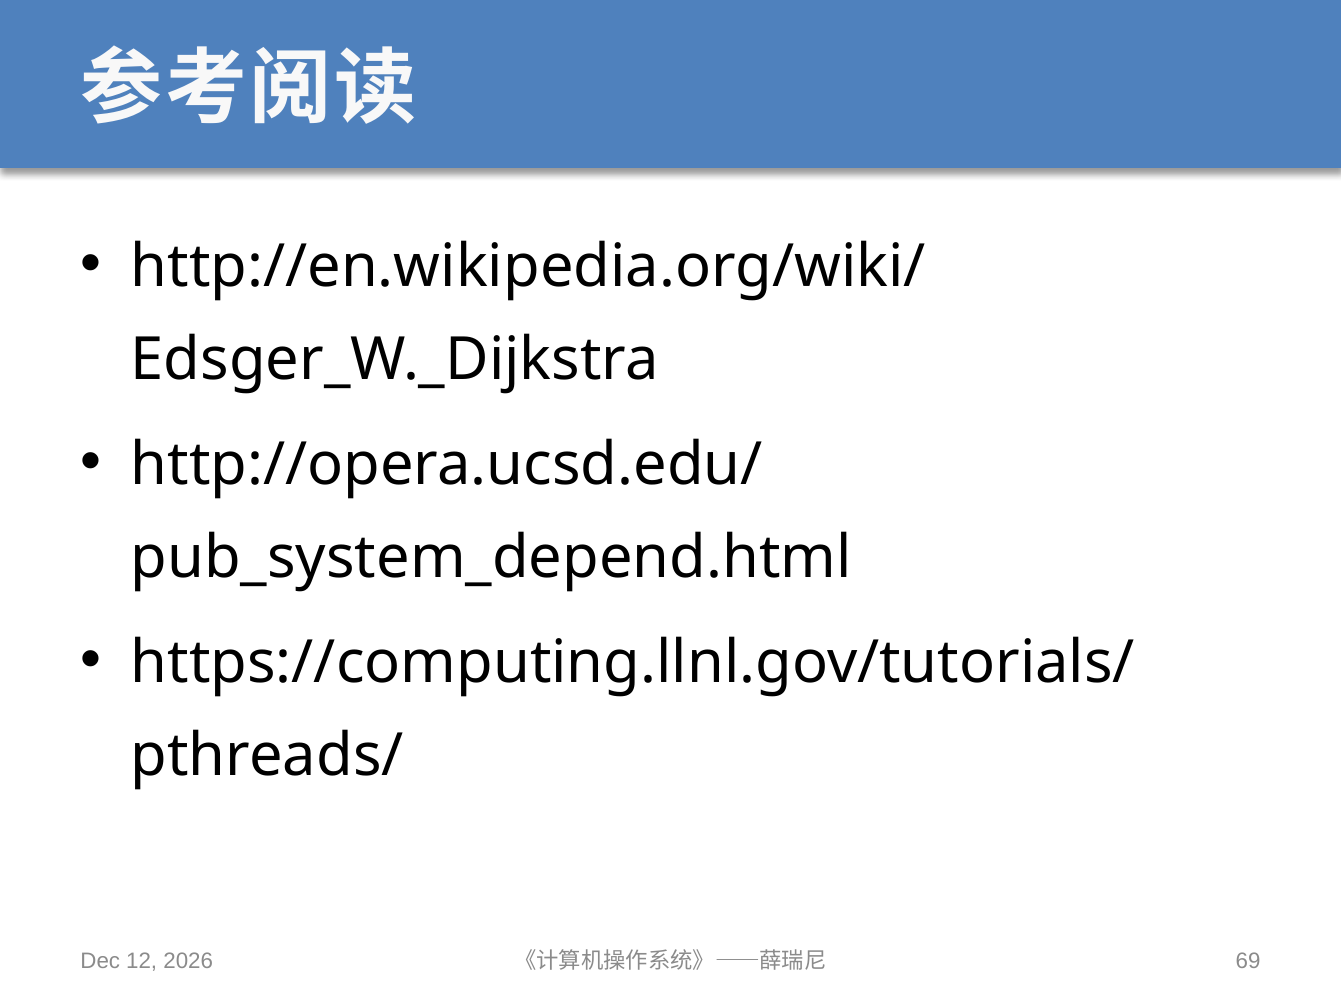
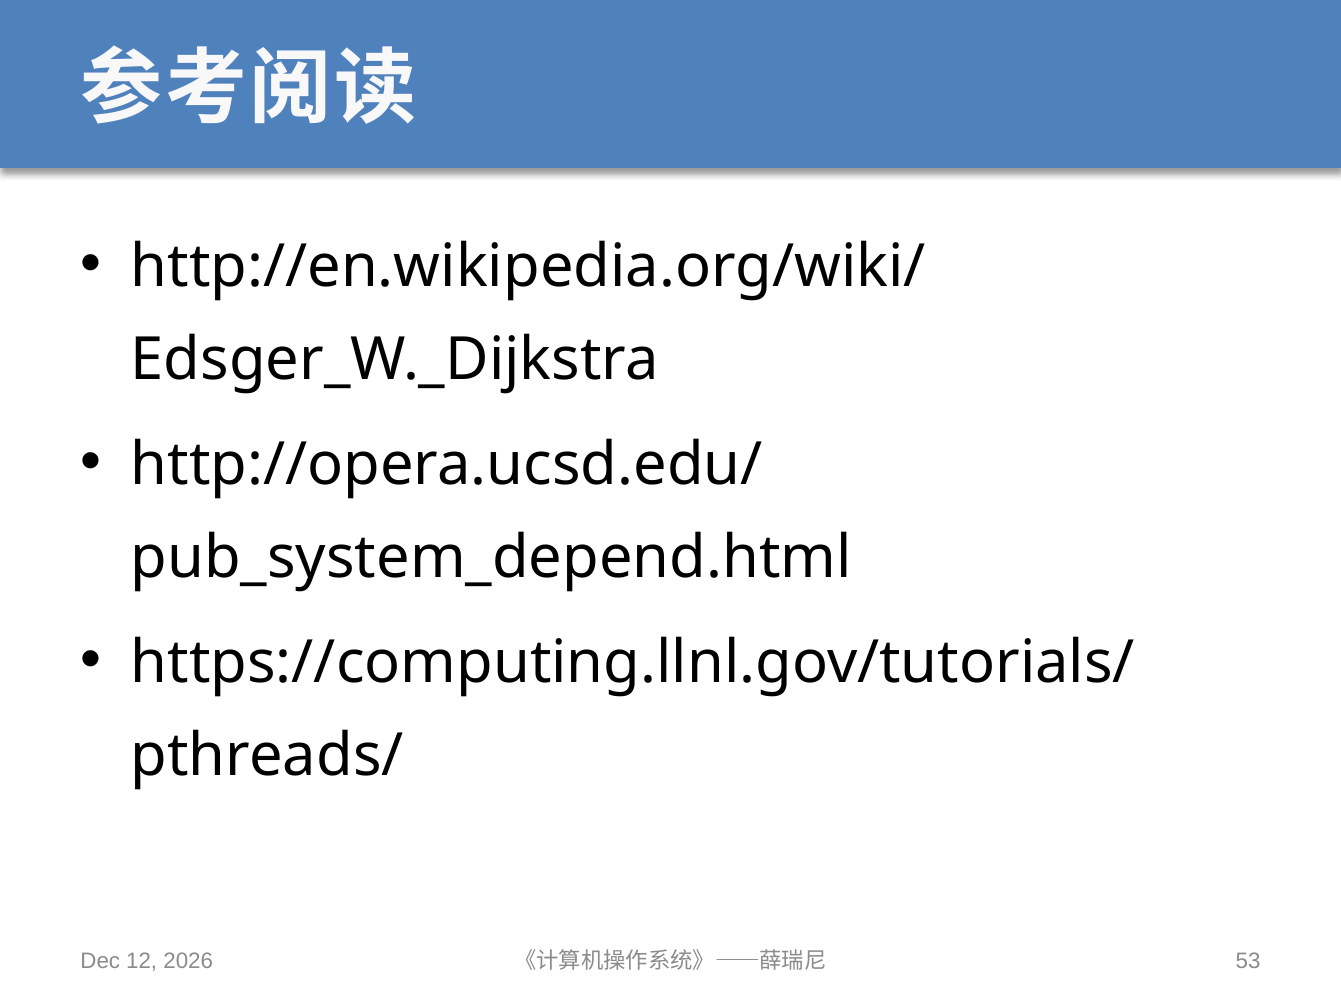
69: 69 -> 53 (1248, 960)
